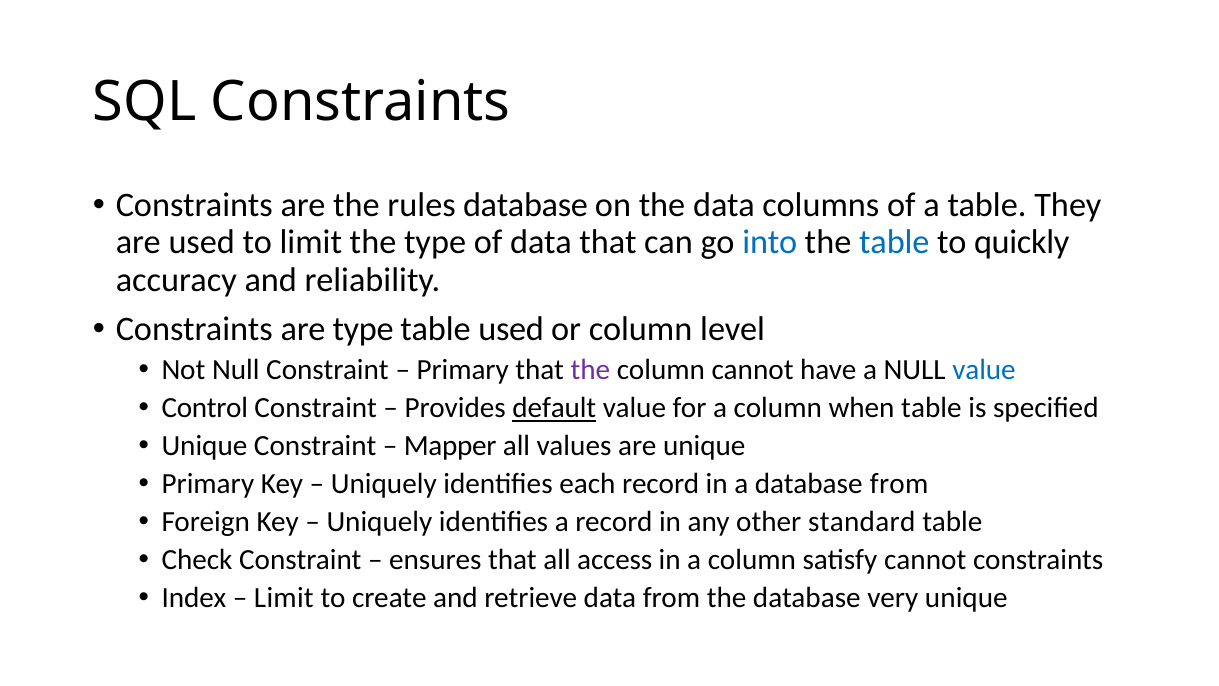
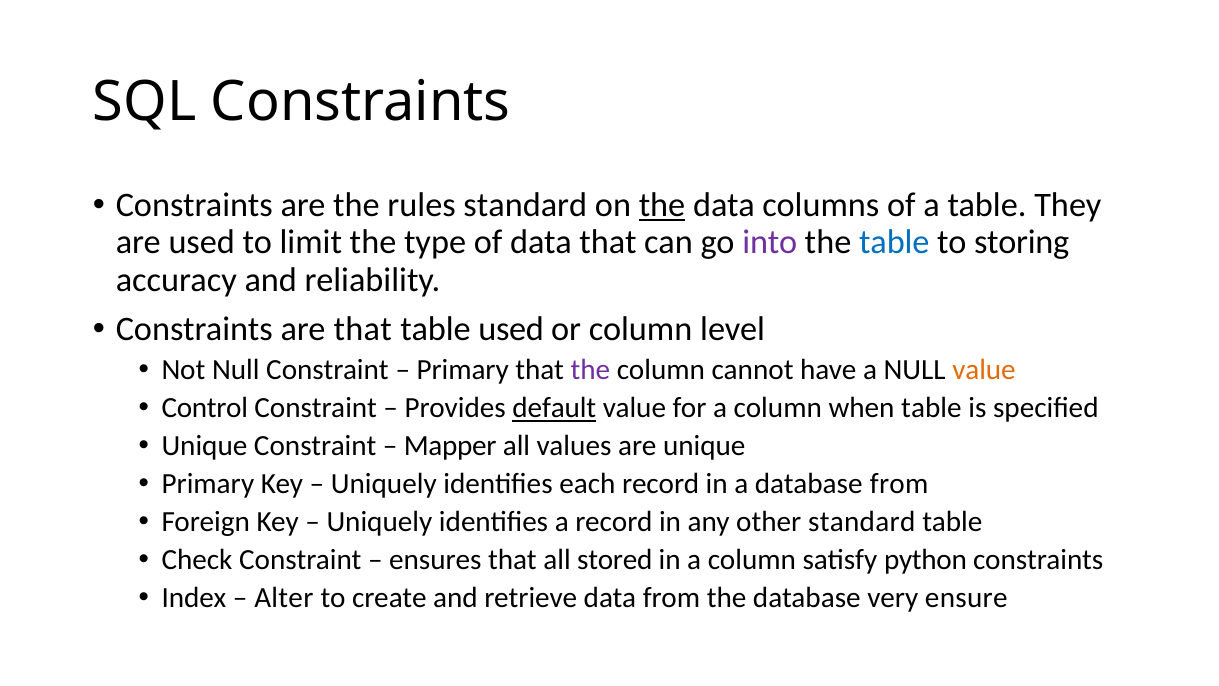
rules database: database -> standard (525, 205)
the underline: none -> present (662, 205)
into colour: blue -> purple (770, 243)
quickly: quickly -> storing (1022, 243)
are type: type -> that (363, 329)
value colour: blue -> orange (984, 370)
access: access -> stored (615, 559)
satisfy cannot: cannot -> python (925, 559)
Limit: Limit -> Alter (284, 597)
very unique: unique -> ensure (966, 597)
